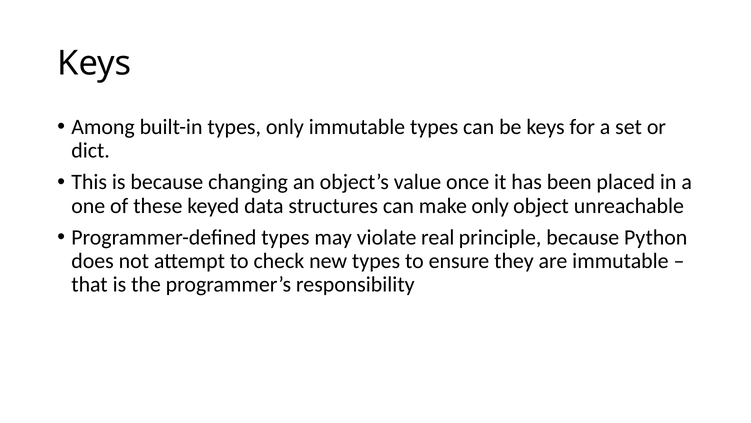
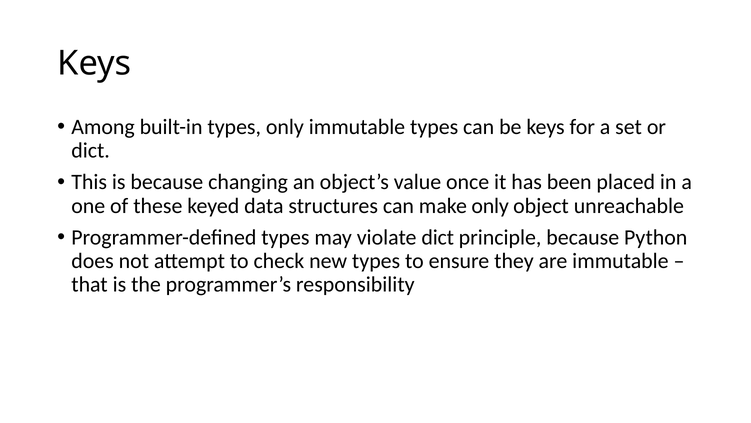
violate real: real -> dict (438, 237)
